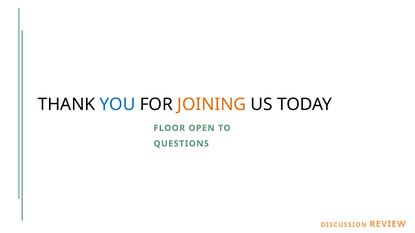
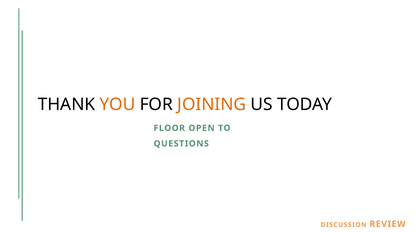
YOU colour: blue -> orange (117, 105)
